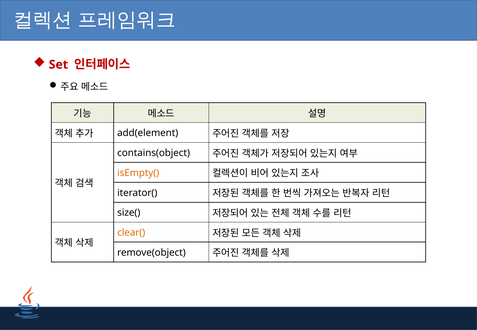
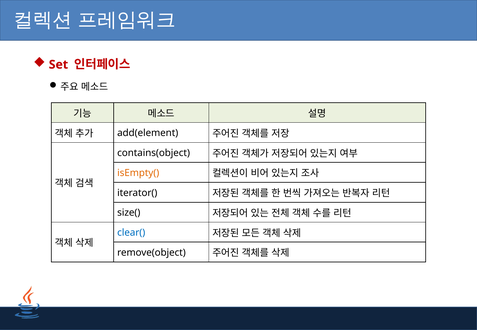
clear( colour: orange -> blue (131, 233)
